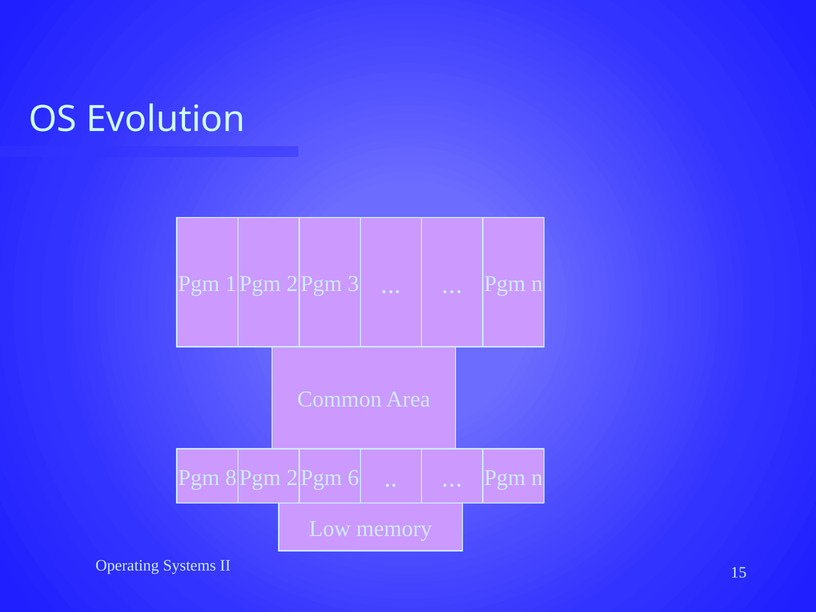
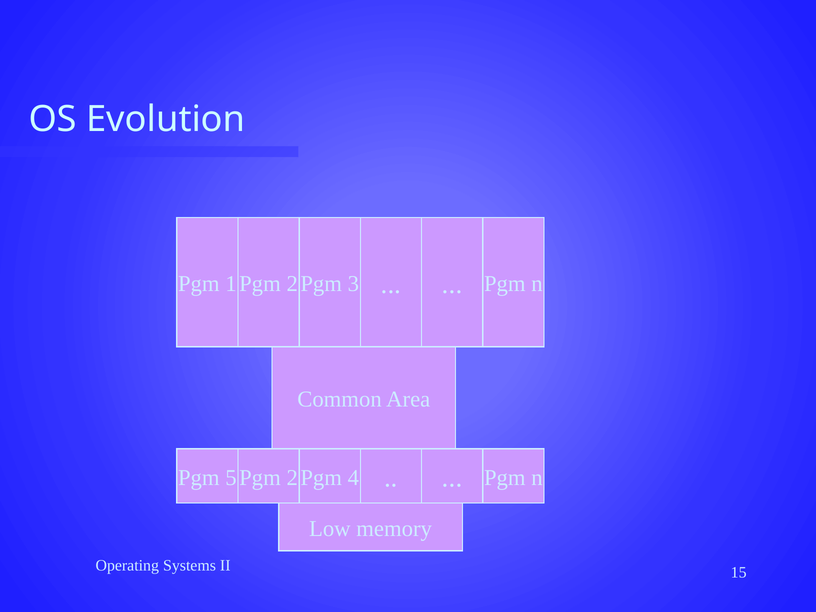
8: 8 -> 5 (231, 478)
6: 6 -> 4 (353, 478)
